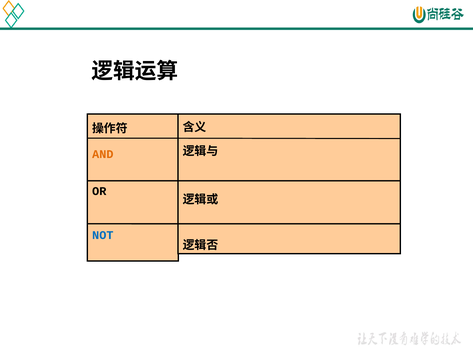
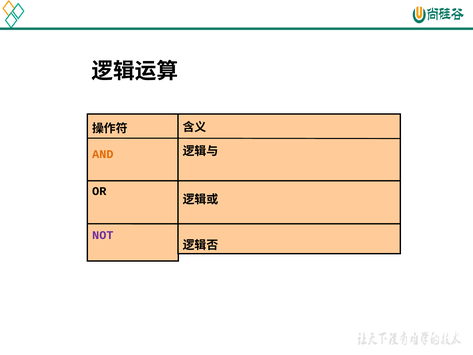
NOT colour: blue -> purple (103, 235)
